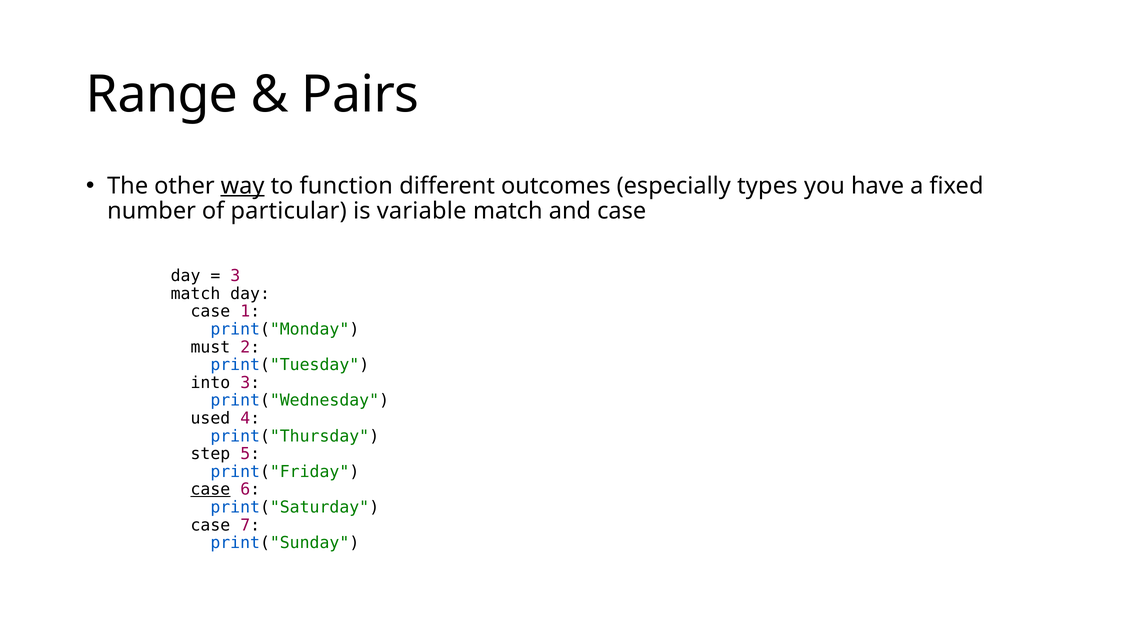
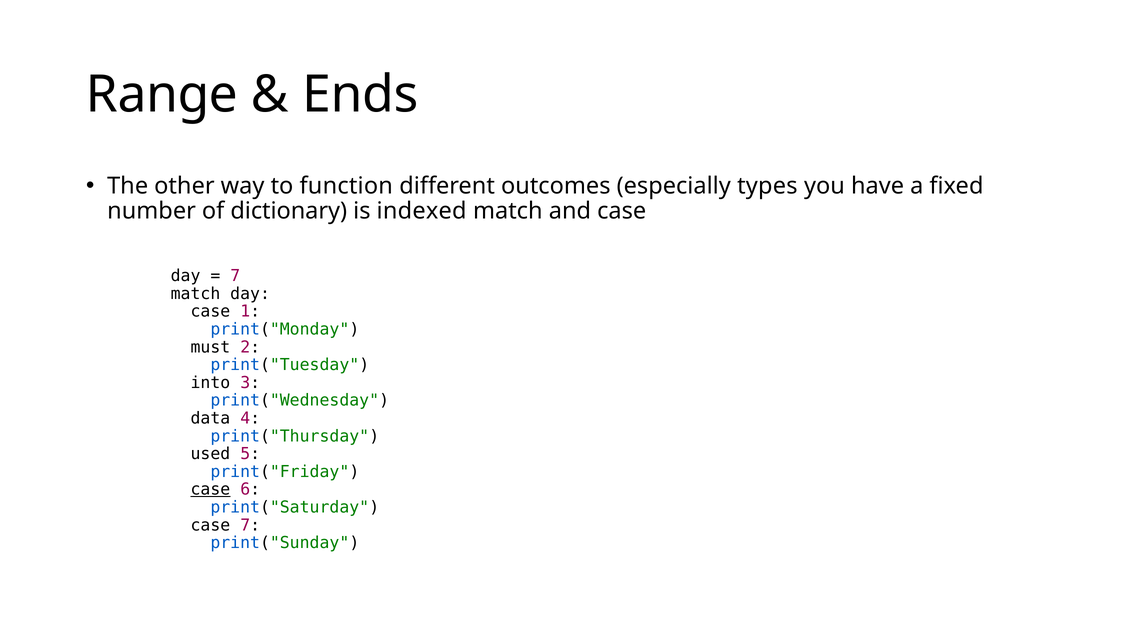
Pairs: Pairs -> Ends (360, 95)
way underline: present -> none (243, 186)
particular: particular -> dictionary (289, 211)
variable: variable -> indexed (422, 211)
3: 3 -> 7 (235, 276)
used: used -> data (210, 418)
step: step -> used (210, 454)
